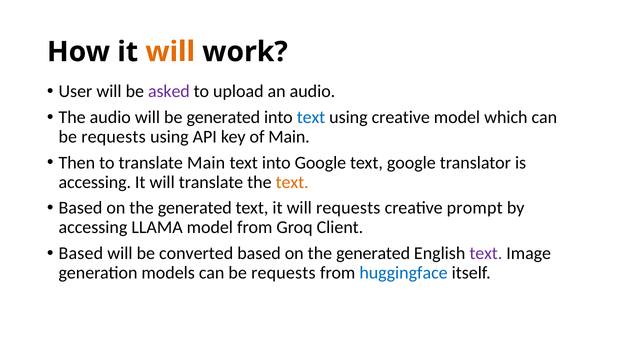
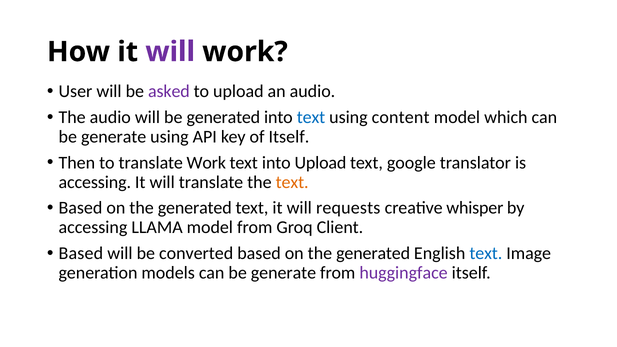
will colour: orange -> purple (170, 52)
using creative: creative -> content (401, 117)
requests: requests -> generate (114, 137)
of Main: Main -> Itself (289, 137)
translate Main: Main -> Work (206, 163)
into Google: Google -> Upload (320, 163)
prompt: prompt -> whisper (475, 208)
text colour: purple -> blue (486, 253)
models can be requests: requests -> generate (283, 273)
huggingface colour: blue -> purple (404, 273)
